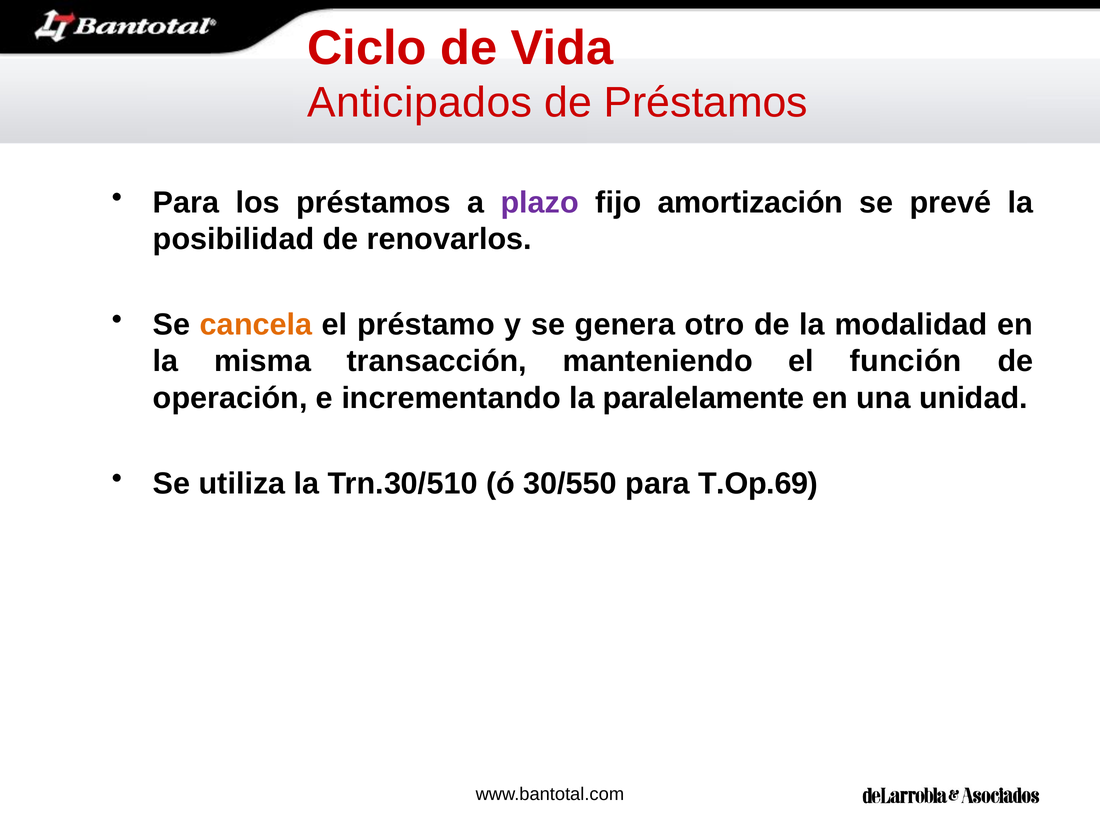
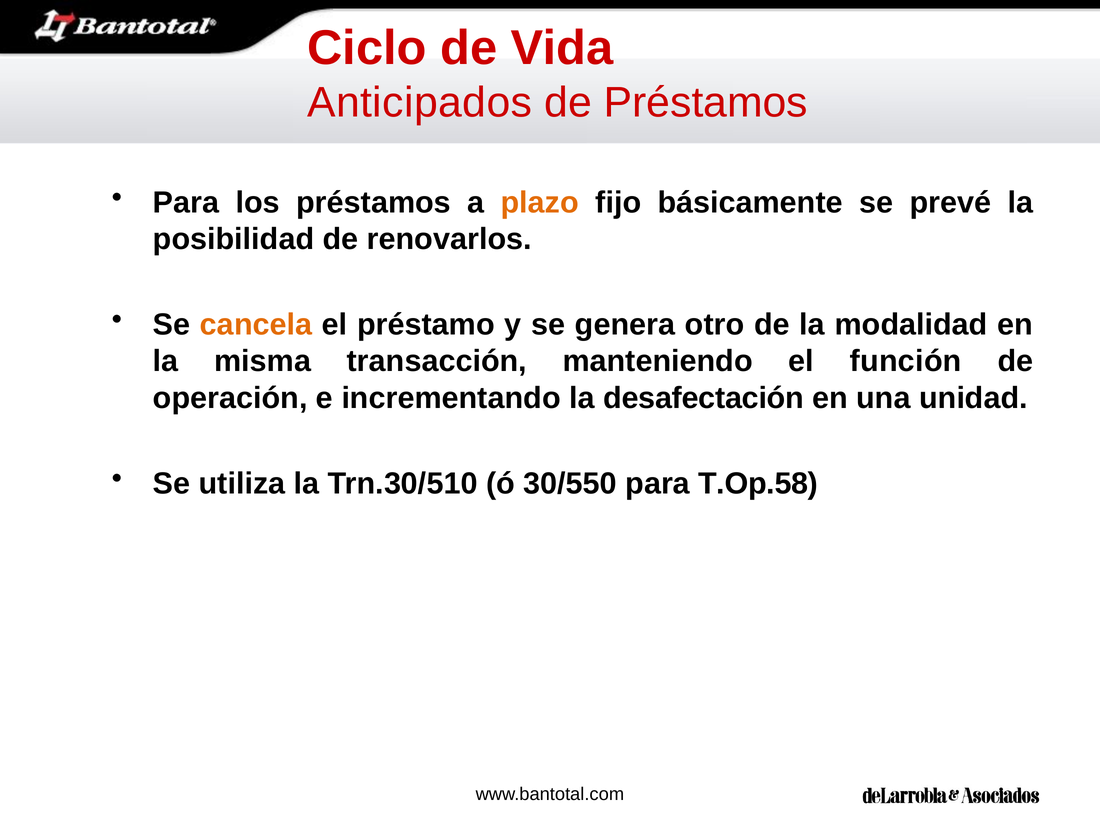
plazo colour: purple -> orange (540, 202)
amortización: amortización -> básicamente (750, 202)
paralelamente: paralelamente -> desafectación (704, 398)
T.Op.69: T.Op.69 -> T.Op.58 (758, 484)
